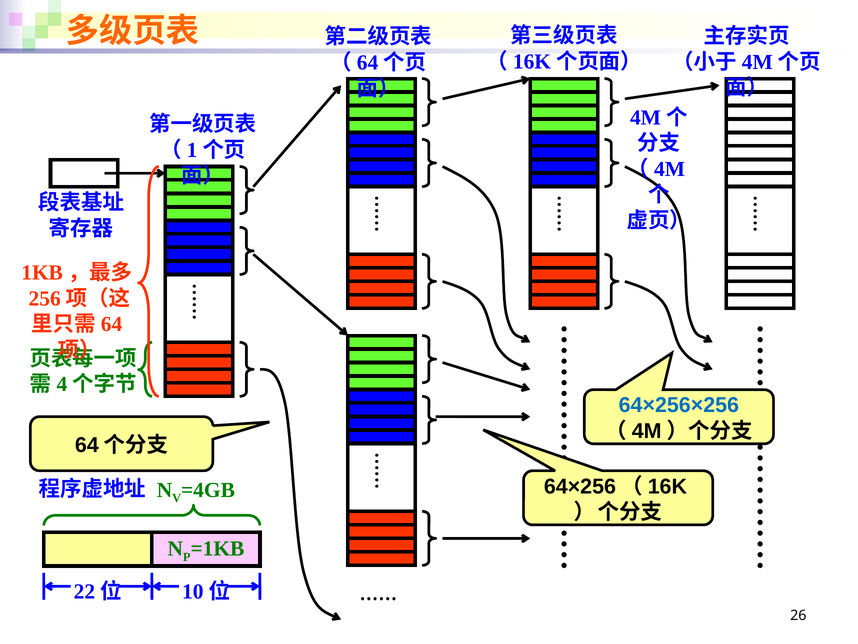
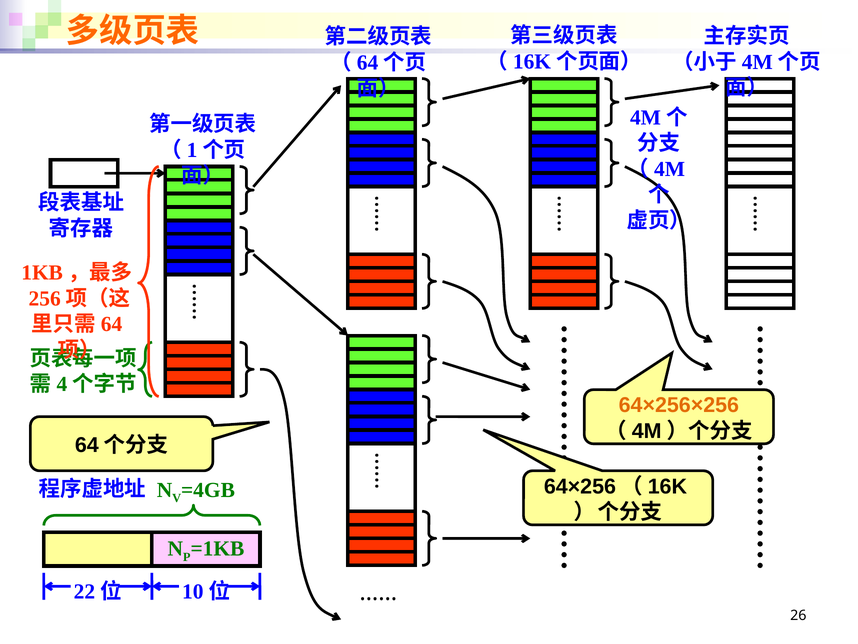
64×256×256 colour: blue -> orange (679, 405)
